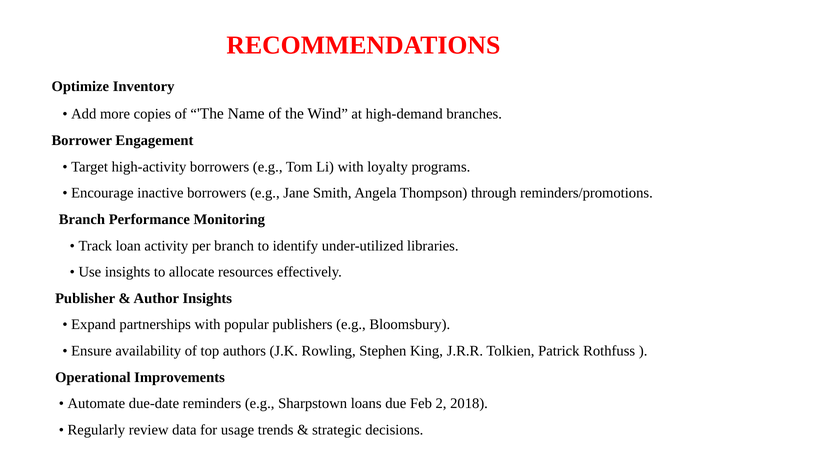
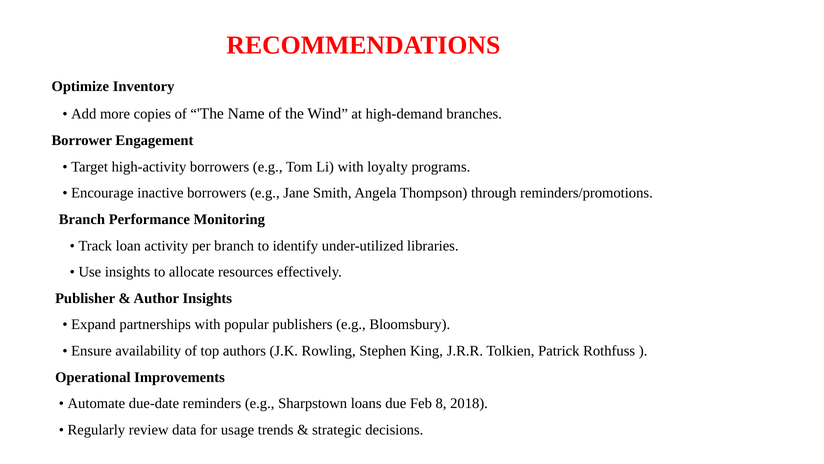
2: 2 -> 8 (441, 403)
